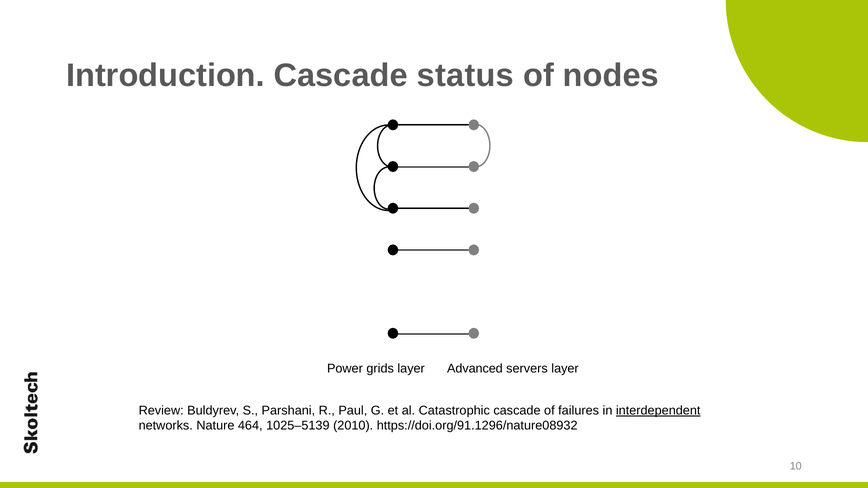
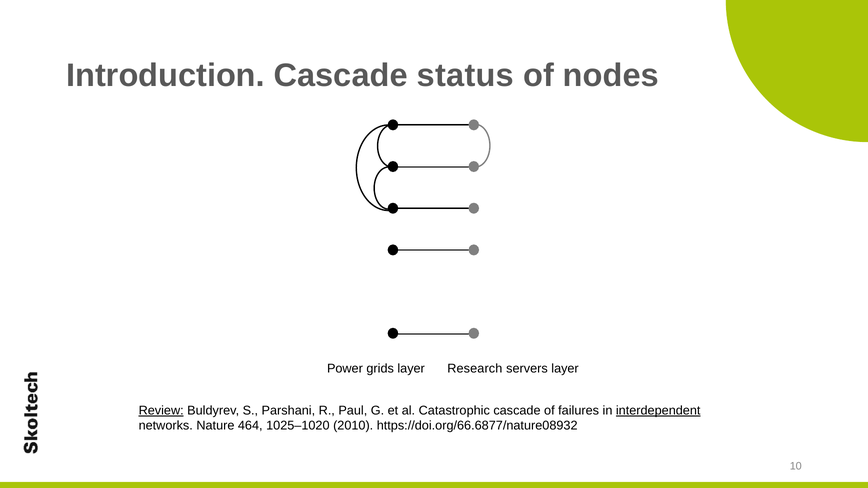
Advanced: Advanced -> Research (475, 369)
Review underline: none -> present (161, 411)
1025–5139: 1025–5139 -> 1025–1020 (298, 426)
https://doi.org/91.1296/nature08932: https://doi.org/91.1296/nature08932 -> https://doi.org/66.6877/nature08932 (477, 426)
